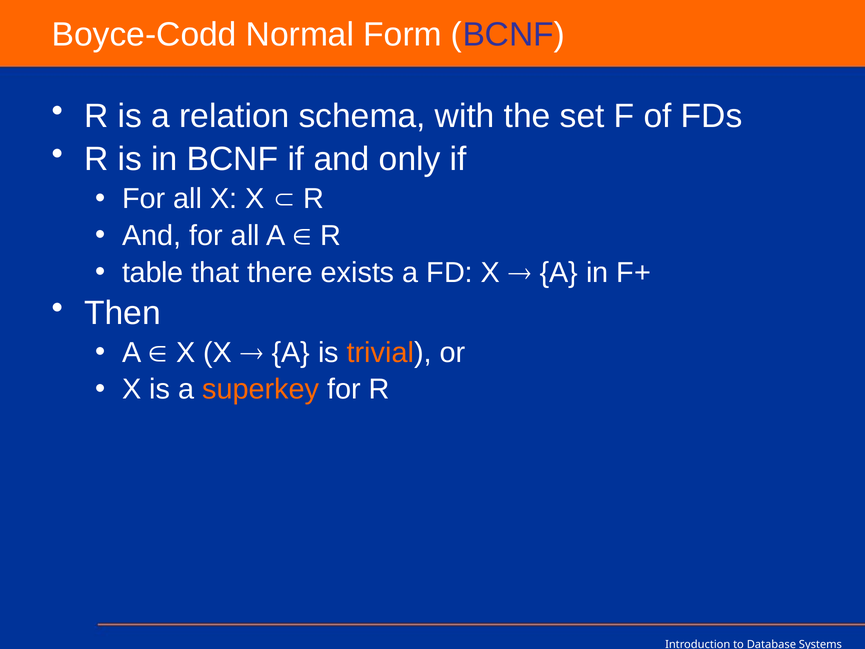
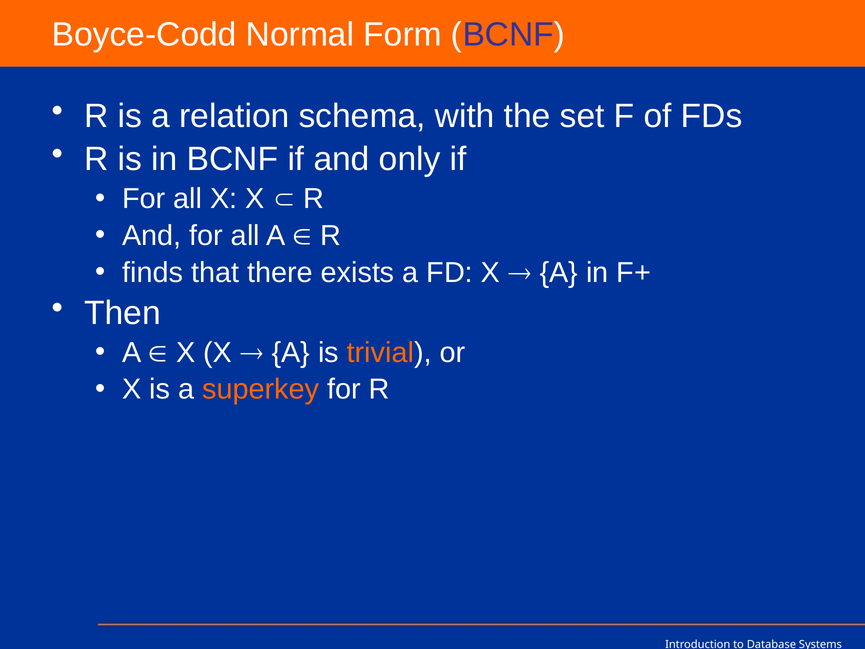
table: table -> finds (153, 272)
